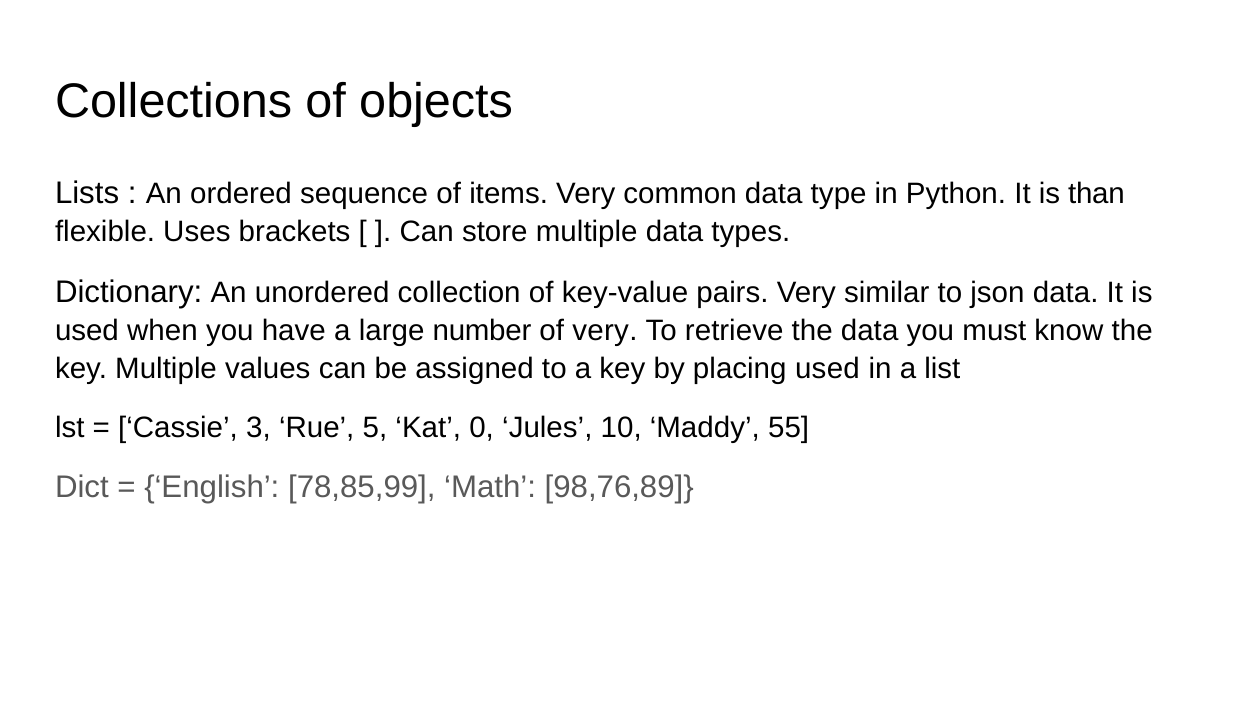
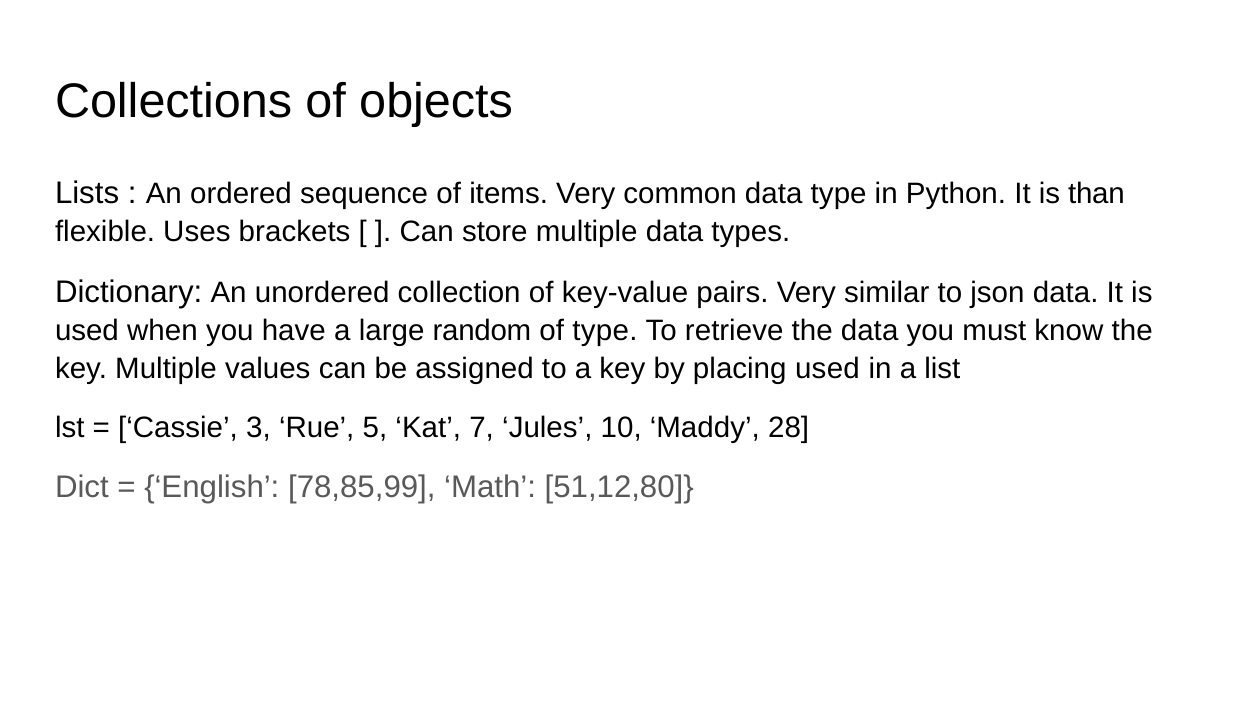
number: number -> random (482, 331)
of very: very -> type (605, 331)
0: 0 -> 7 (482, 428)
55: 55 -> 28 (789, 428)
98,76,89: 98,76,89 -> 51,12,80 (619, 488)
